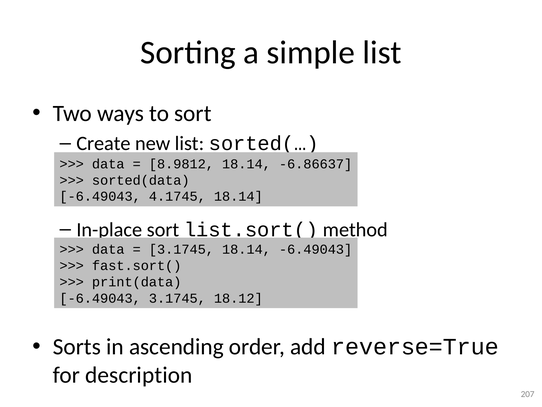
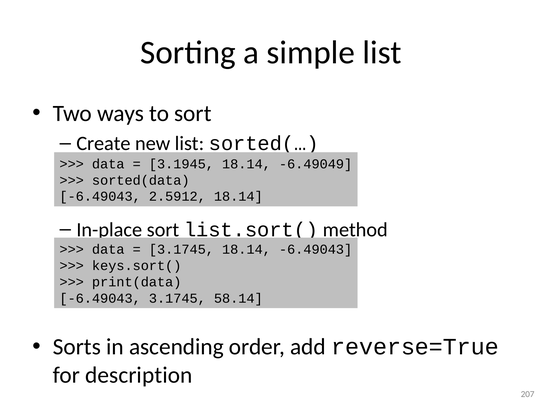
8.9812: 8.9812 -> 3.1945 (181, 164)
-6.86637: -6.86637 -> -6.49049 (316, 164)
4.1745: 4.1745 -> 2.5912 (177, 196)
fast.sort(: fast.sort( -> keys.sort( (137, 265)
18.12: 18.12 -> 58.14 (238, 298)
